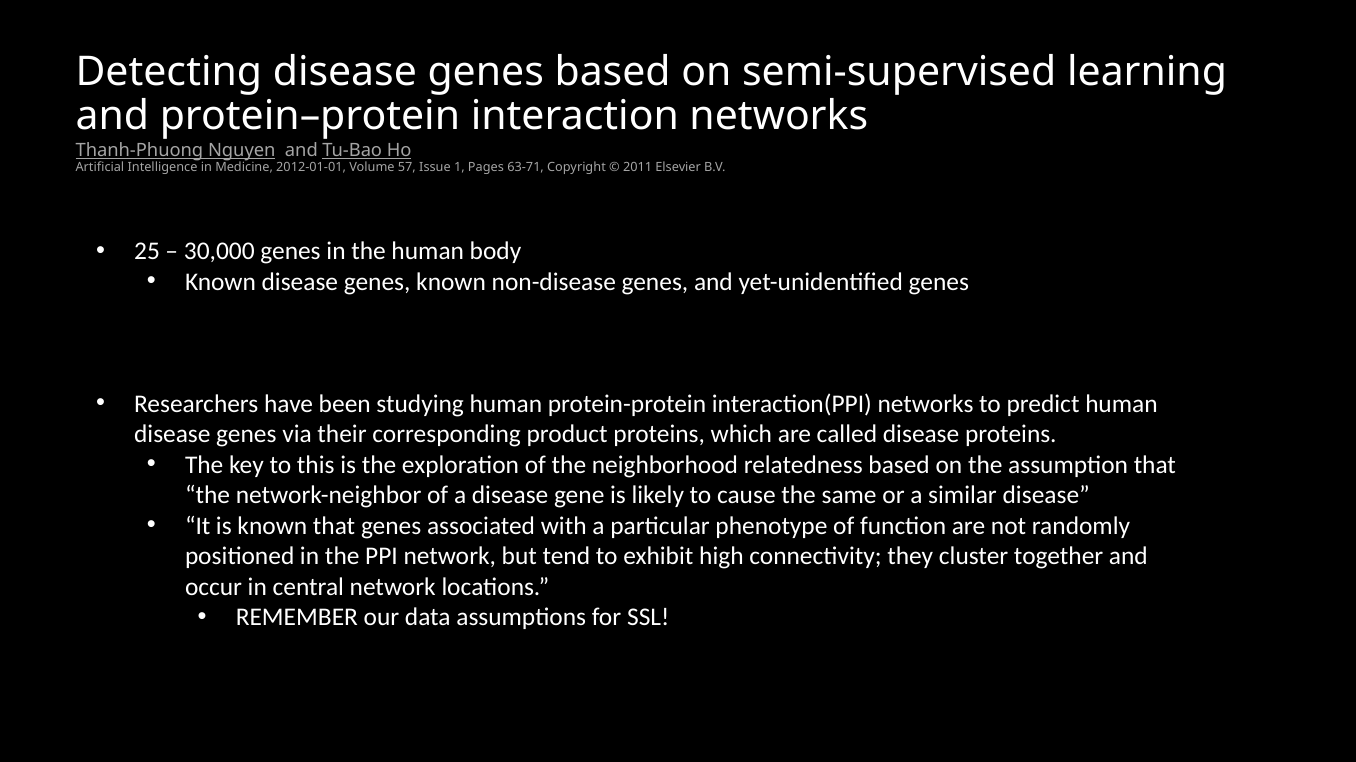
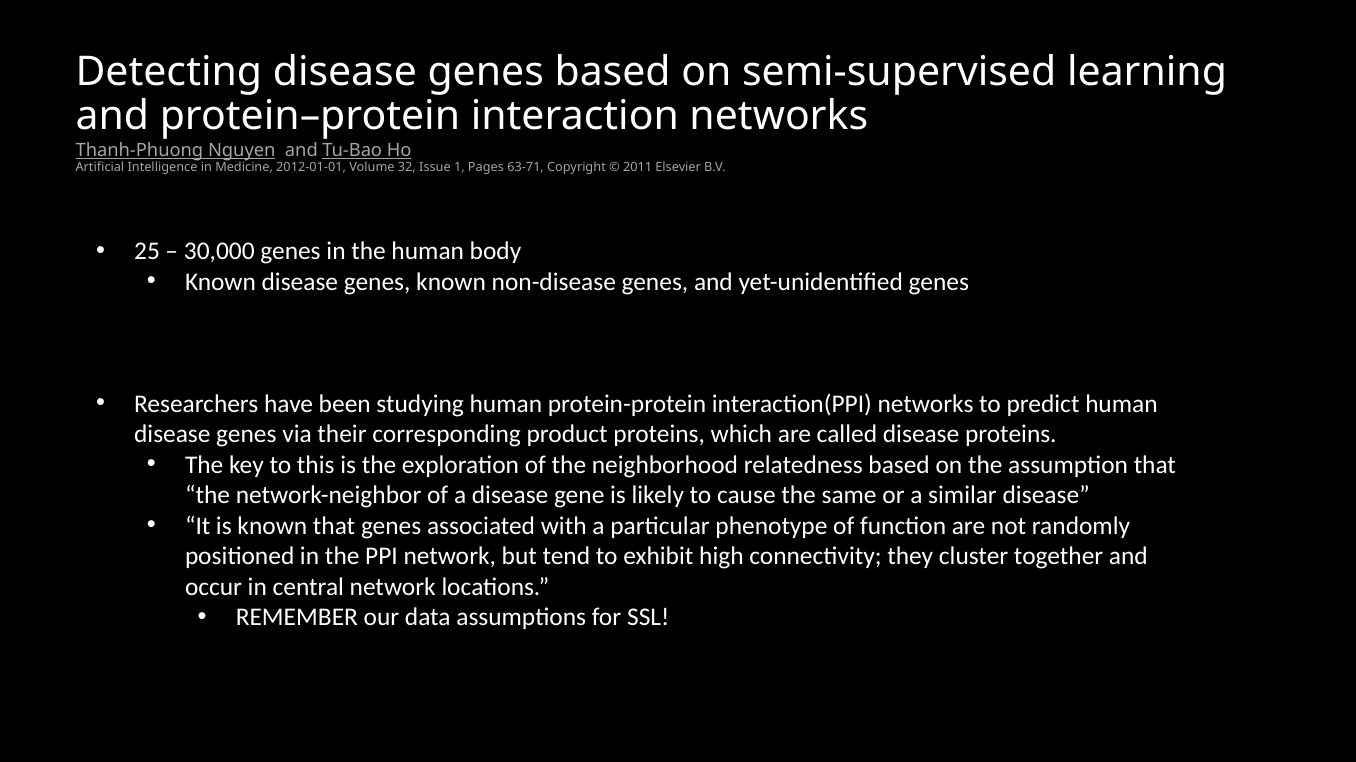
57: 57 -> 32 (407, 168)
